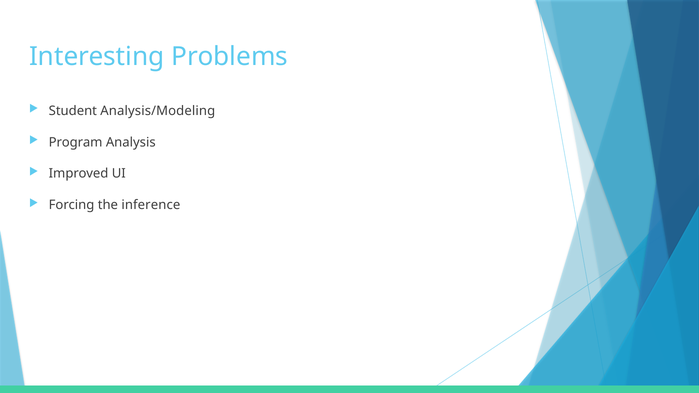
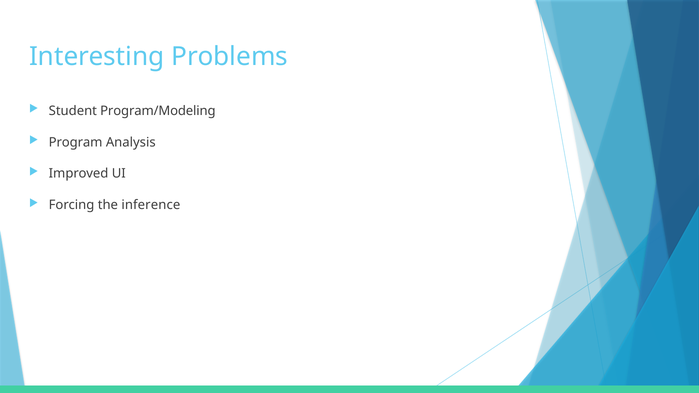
Analysis/Modeling: Analysis/Modeling -> Program/Modeling (158, 111)
